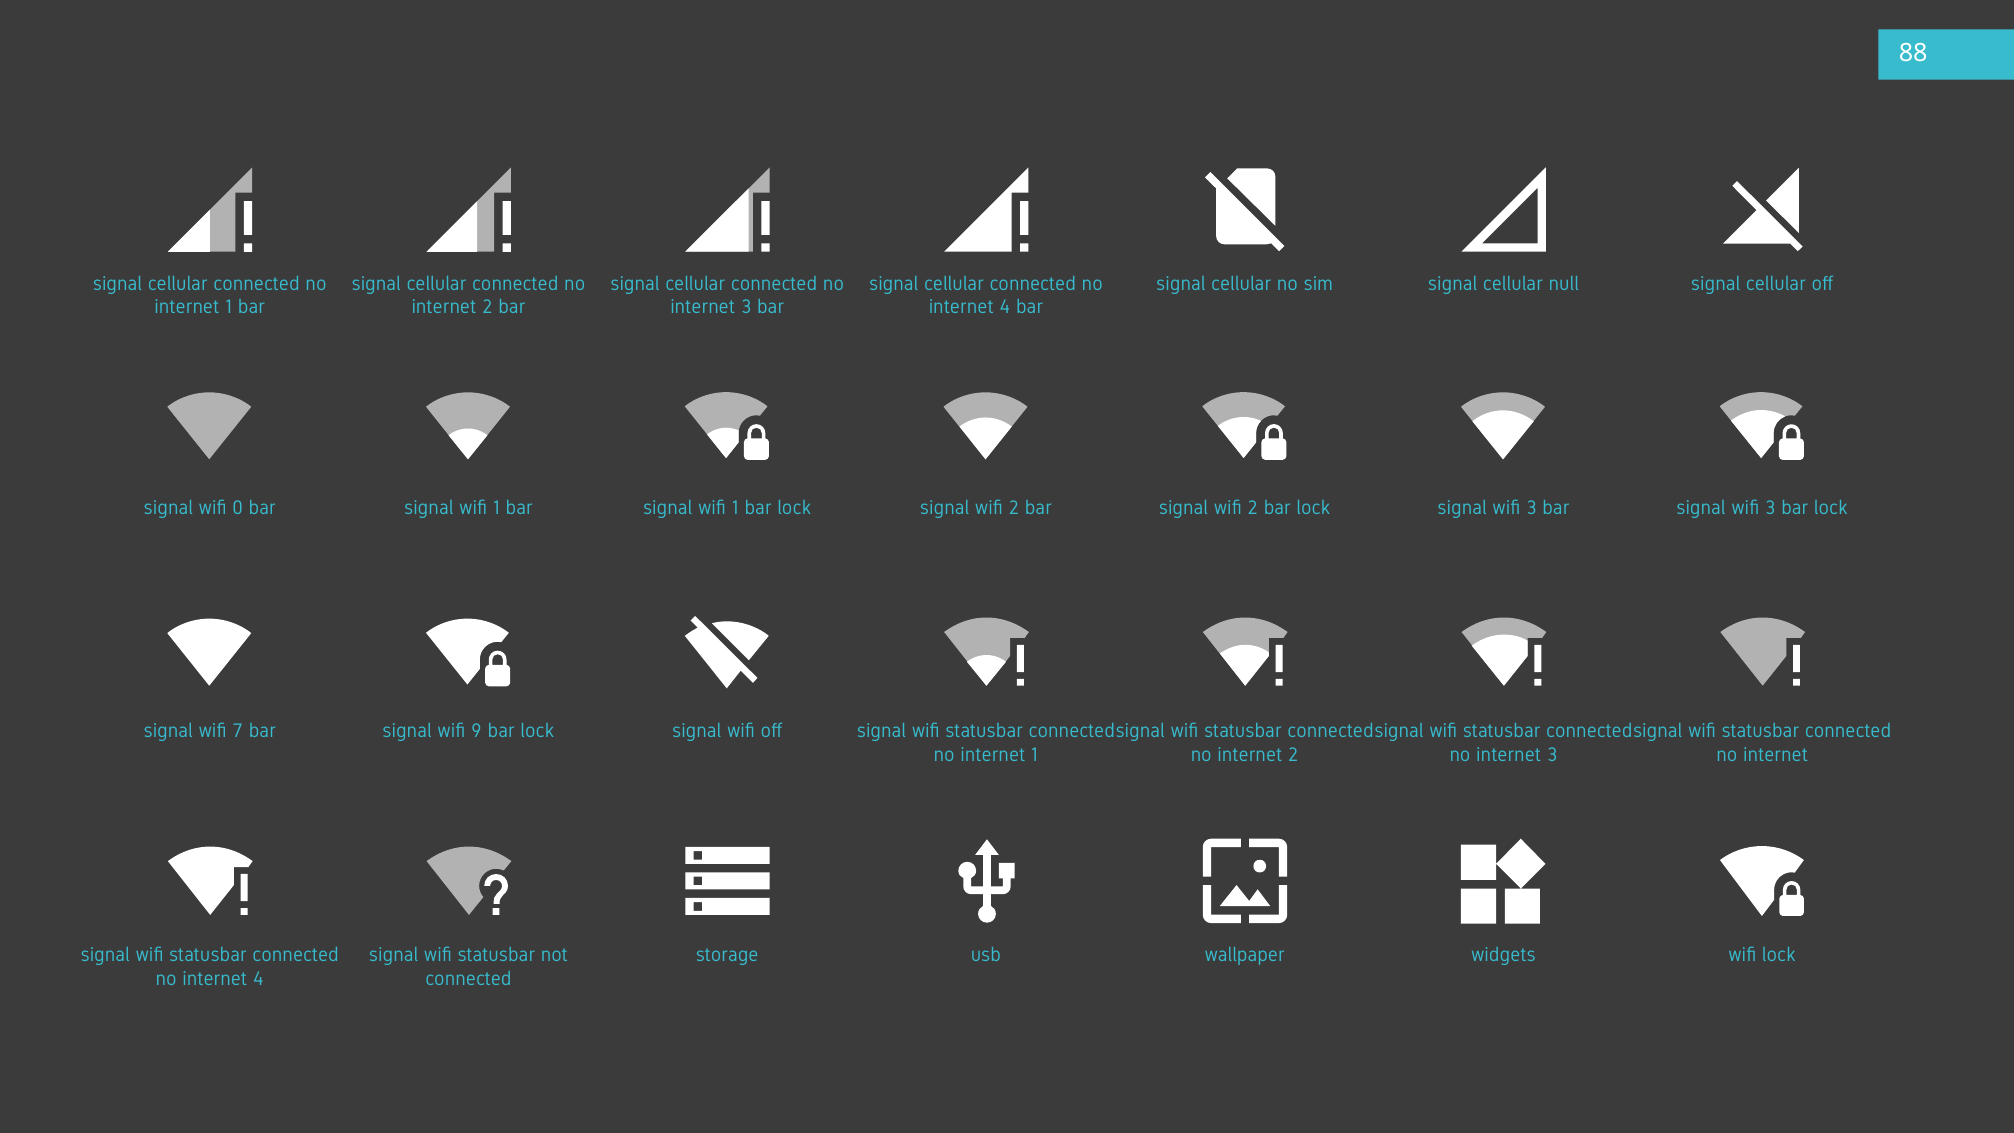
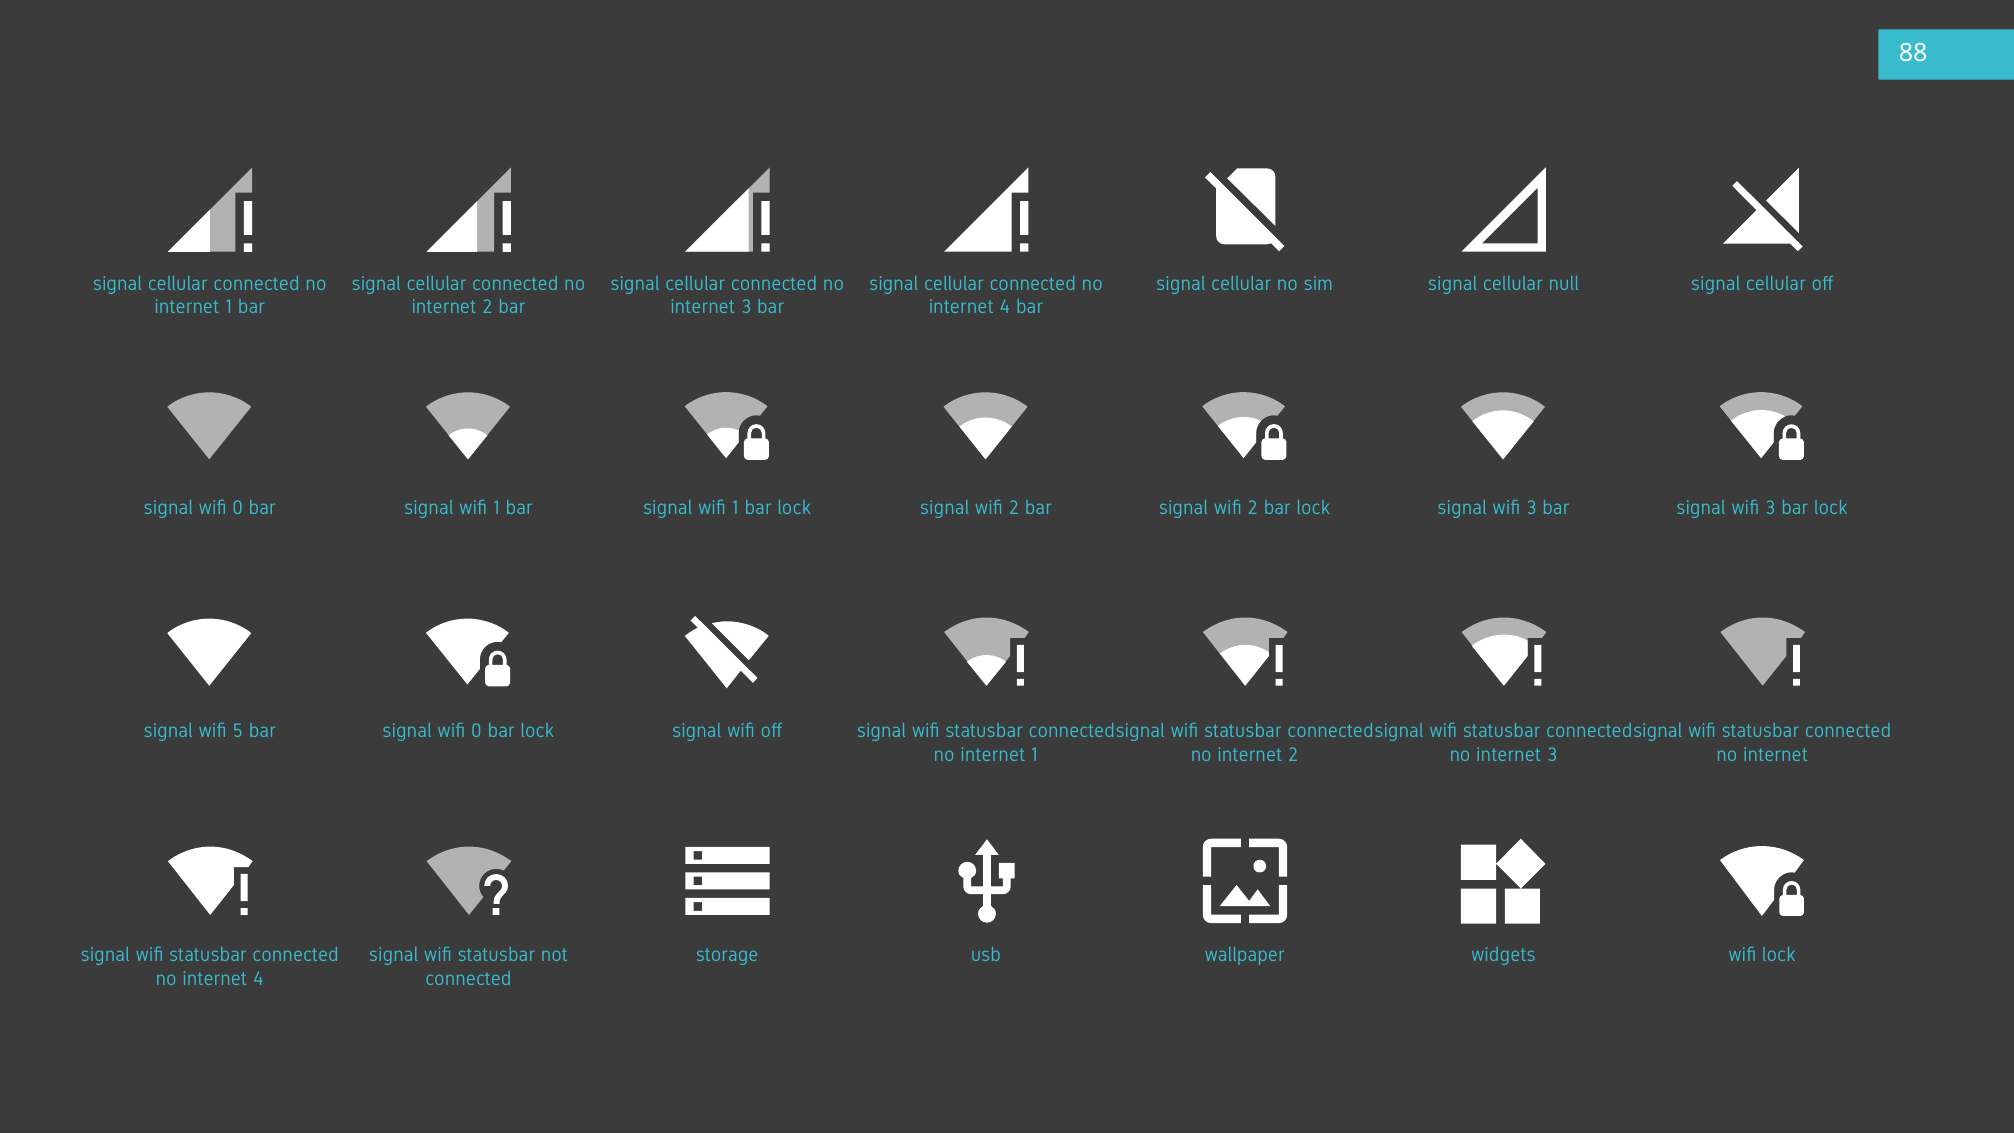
7: 7 -> 5 (238, 731)
bar signal wifi 9: 9 -> 0 (476, 731)
